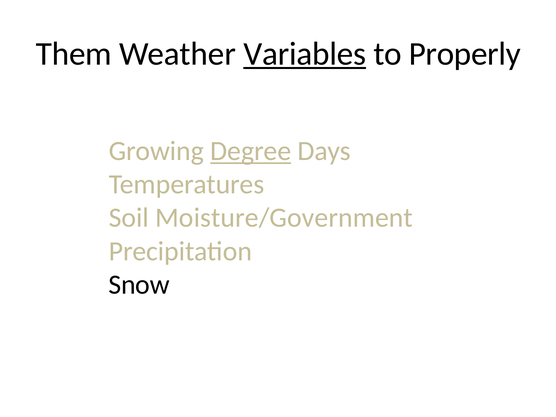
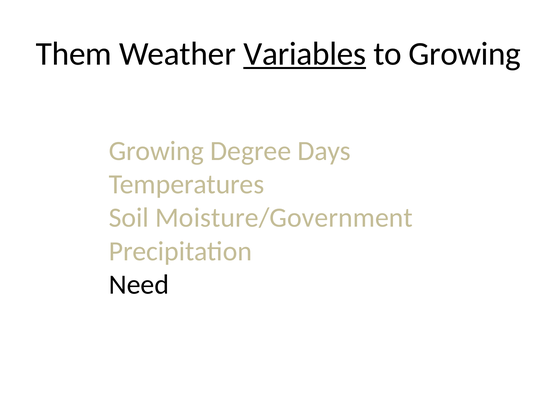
to Properly: Properly -> Growing (465, 54)
Degree underline: present -> none (251, 151)
Snow: Snow -> Need (139, 285)
